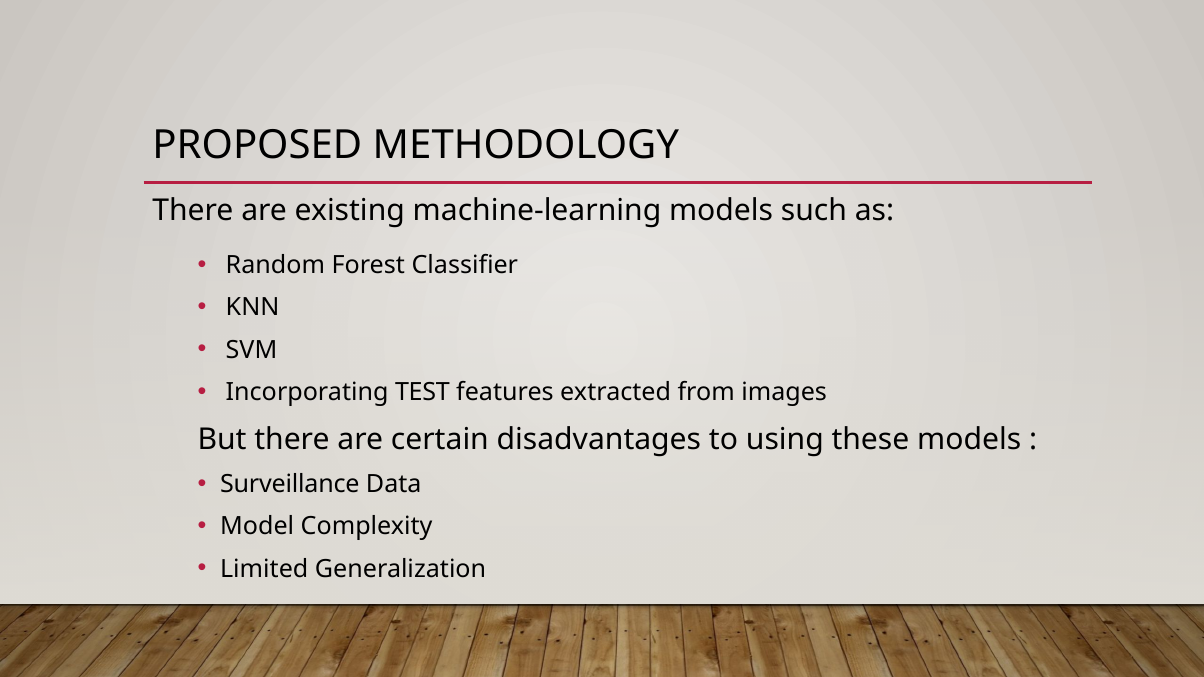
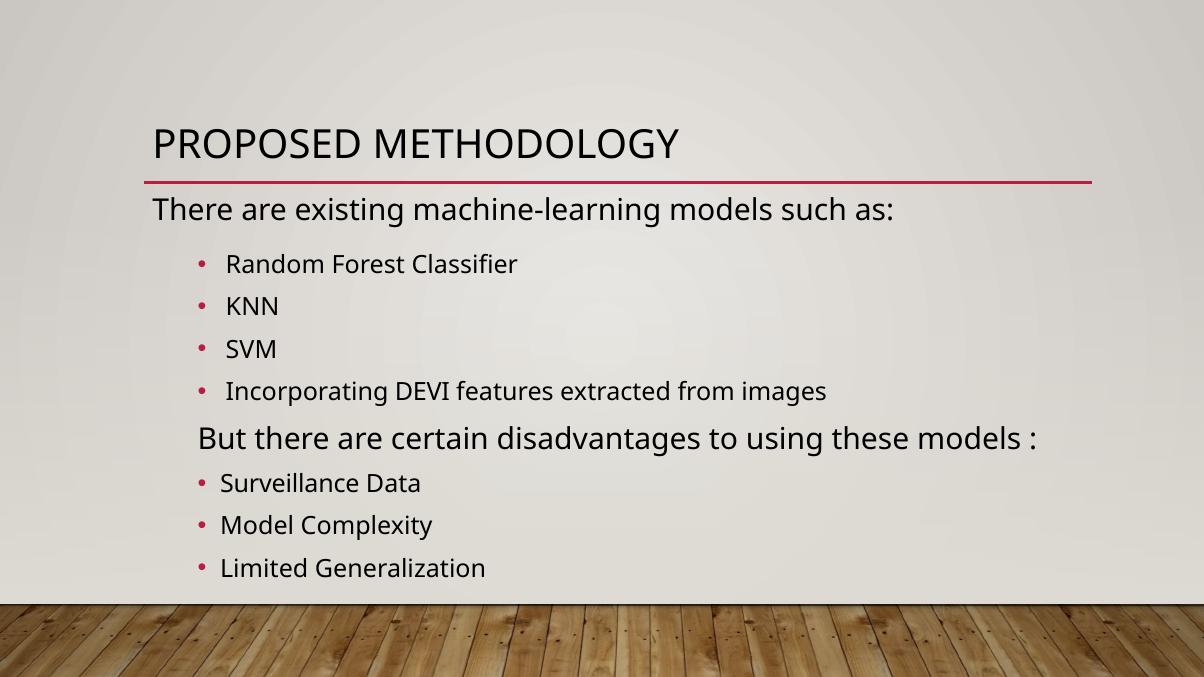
TEST: TEST -> DEVI (422, 392)
